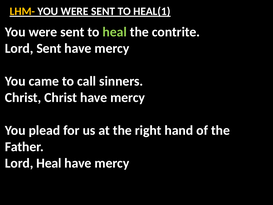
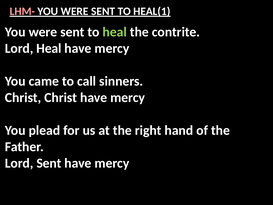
LHM- colour: yellow -> pink (22, 11)
Lord Sent: Sent -> Heal (49, 48)
Lord Heal: Heal -> Sent (49, 163)
